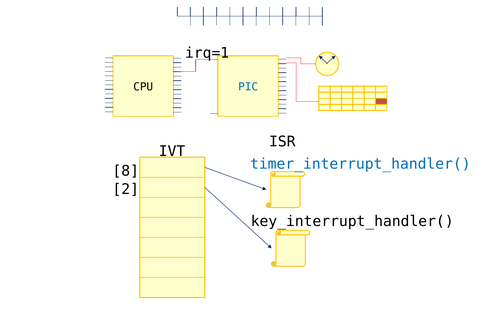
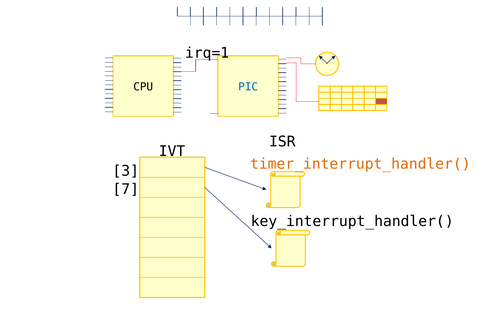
timer_interrupt_handler( colour: blue -> orange (360, 164)
8: 8 -> 3 (126, 171)
2: 2 -> 7 (126, 189)
